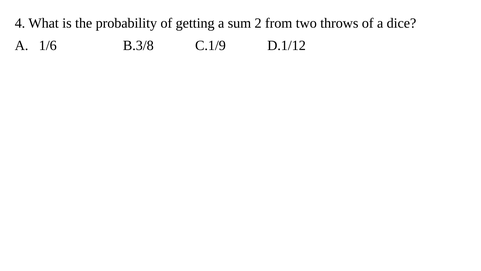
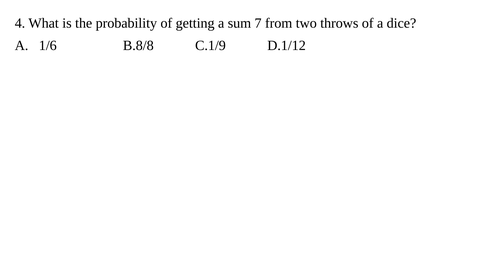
2: 2 -> 7 (258, 23)
B.3/8: B.3/8 -> B.8/8 (138, 45)
